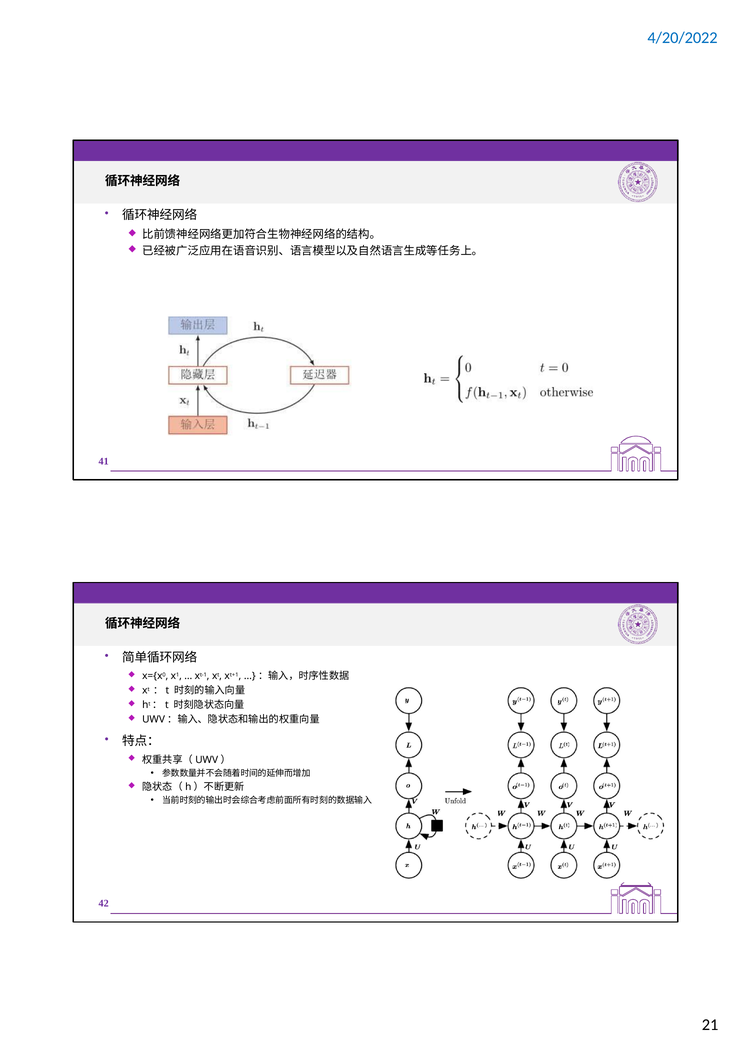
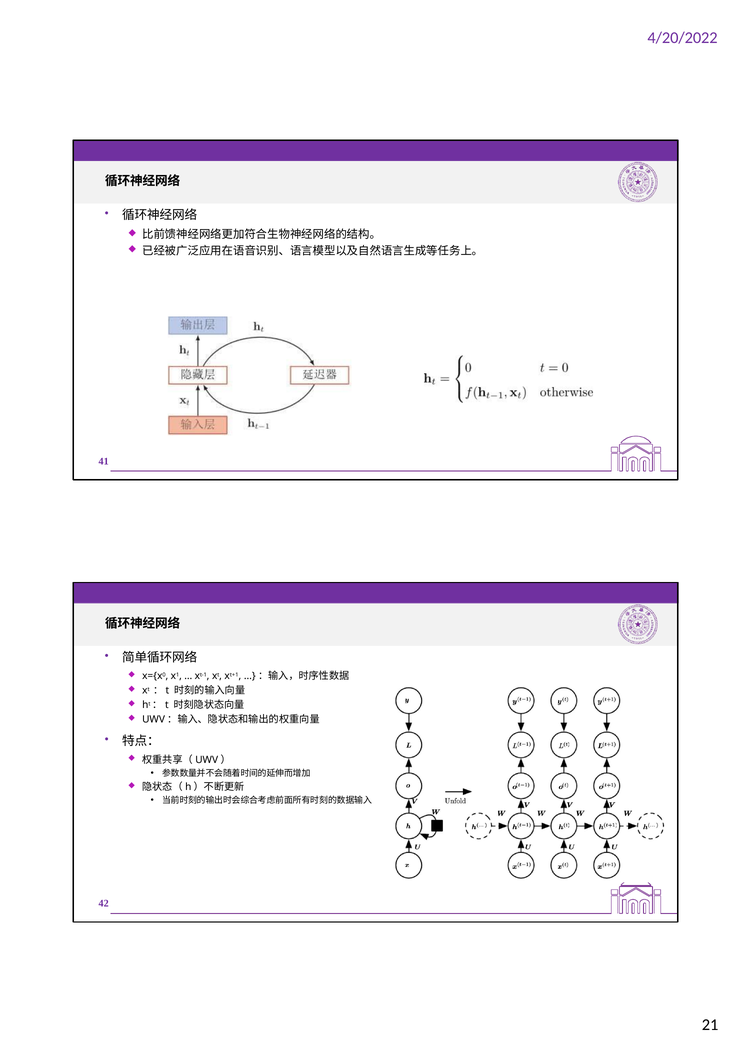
4/20/2022 colour: blue -> purple (683, 38)
